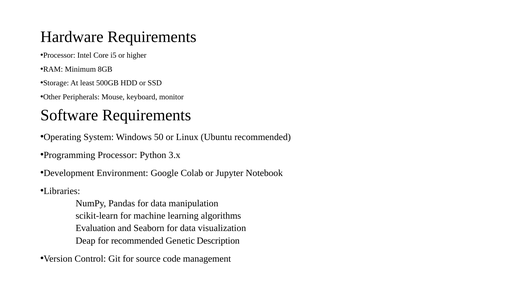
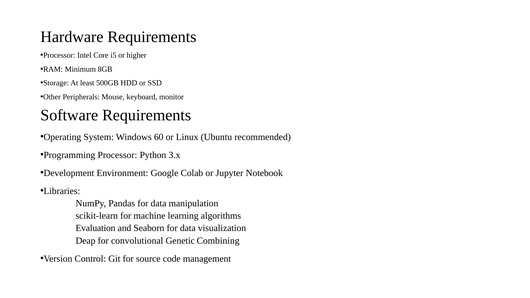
50: 50 -> 60 (159, 137)
for recommended: recommended -> convolutional (137, 241)
Description: Description -> Combining (218, 241)
